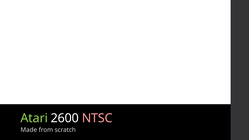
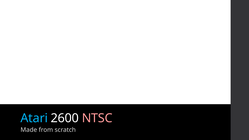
Atari colour: light green -> light blue (34, 118)
